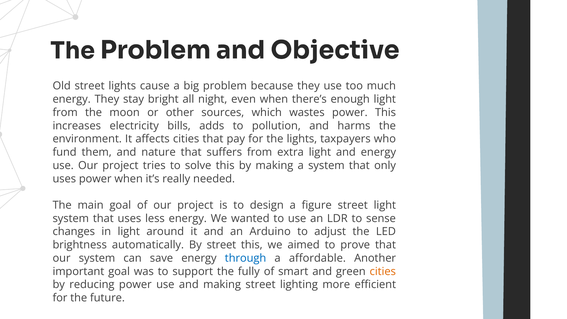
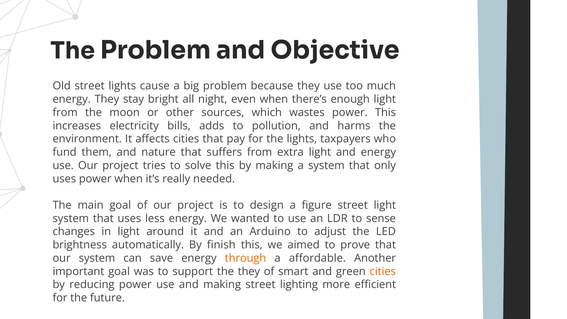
By street: street -> finish (221, 245)
through colour: blue -> orange (246, 258)
the fully: fully -> they (249, 271)
